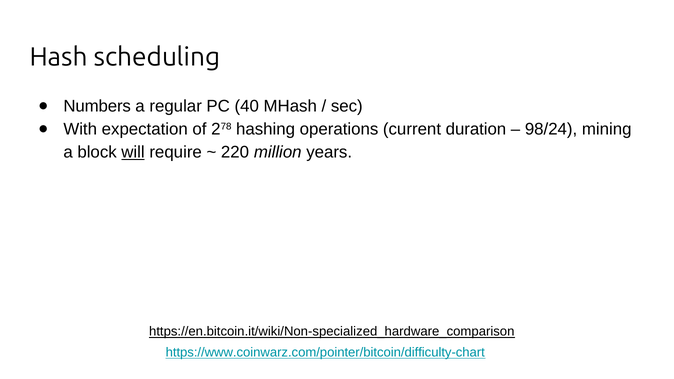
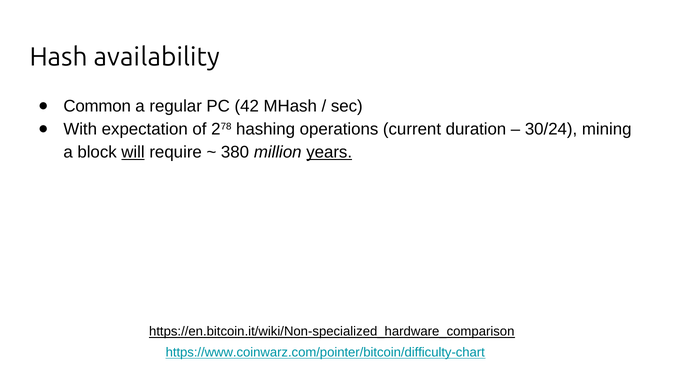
scheduling: scheduling -> availability (157, 57)
Numbers: Numbers -> Common (97, 106)
40: 40 -> 42 (247, 106)
98/24: 98/24 -> 30/24 (551, 129)
220: 220 -> 380 (235, 152)
years underline: none -> present (329, 152)
